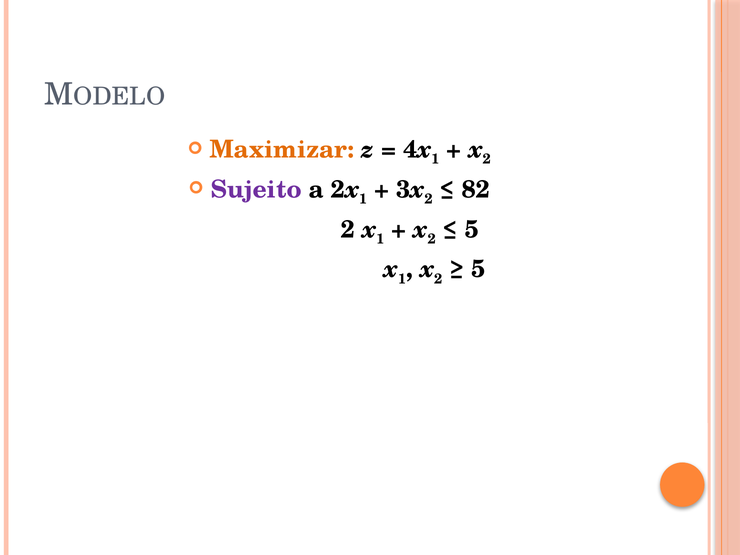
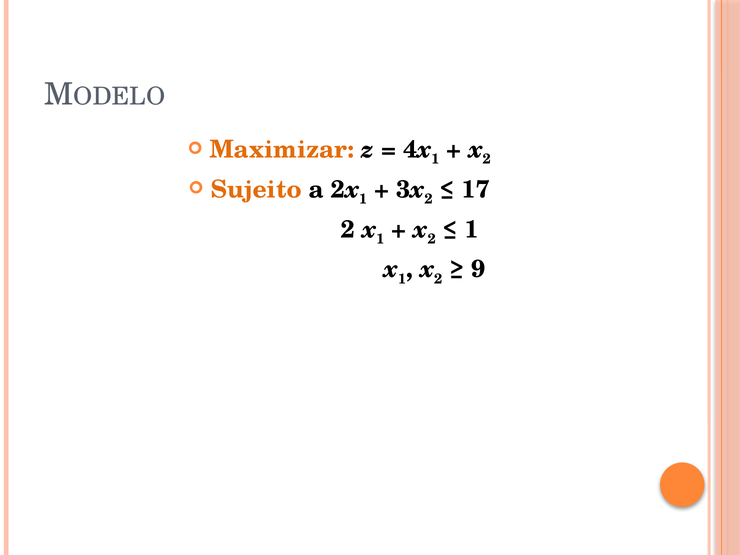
Sujeito colour: purple -> orange (256, 190)
82: 82 -> 17 (476, 190)
5: 5 -> 1 (472, 229)
5: 5 -> 9 (478, 269)
